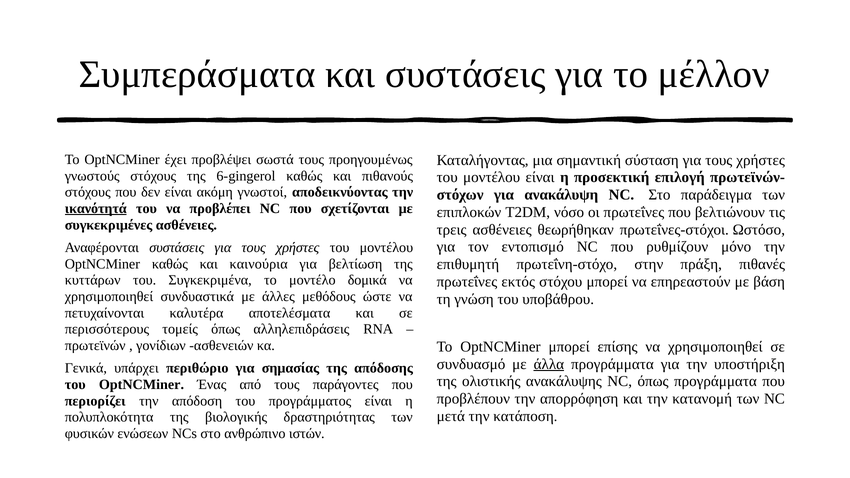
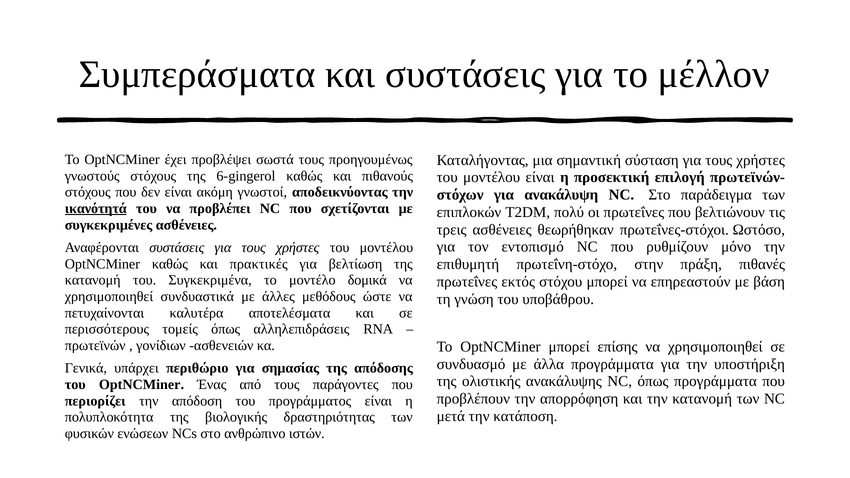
νόσο: νόσο -> πολύ (569, 212)
καινούρια: καινούρια -> πρακτικές (259, 264)
κυττάρων: κυττάρων -> κατανομή (93, 280)
άλλα underline: present -> none (549, 364)
